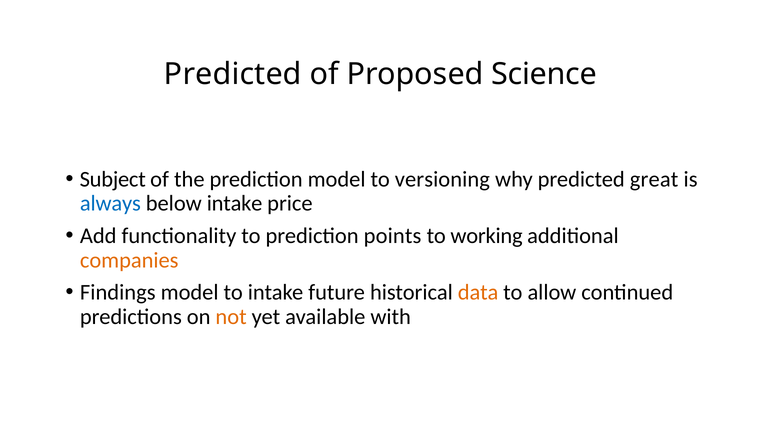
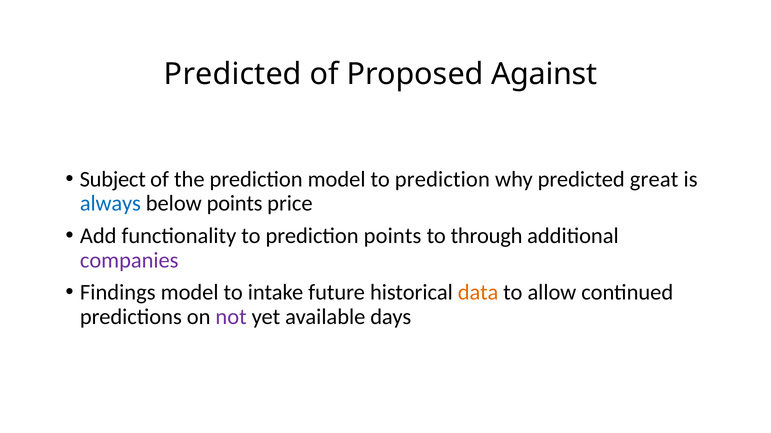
Science: Science -> Against (544, 74)
model to versioning: versioning -> prediction (442, 180)
below intake: intake -> points (235, 204)
working: working -> through (487, 236)
companies colour: orange -> purple (129, 261)
not colour: orange -> purple (231, 317)
with: with -> days (391, 317)
